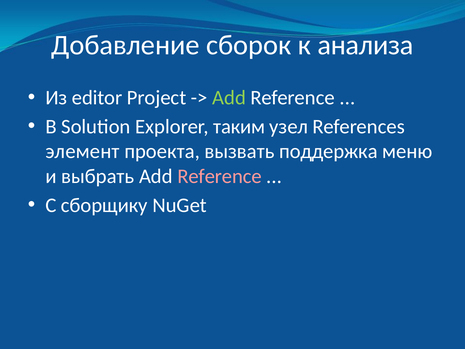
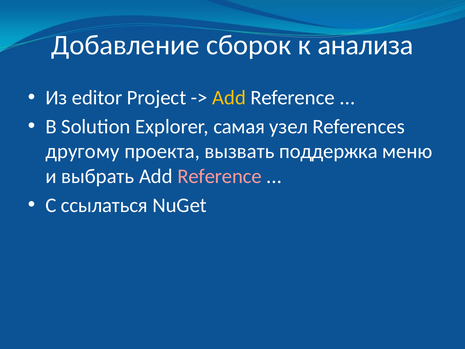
Add colour: light green -> yellow (229, 98)
таким: таким -> самая (239, 126)
элемент: элемент -> другому (82, 151)
сборщику: сборщику -> ссылаться (104, 205)
